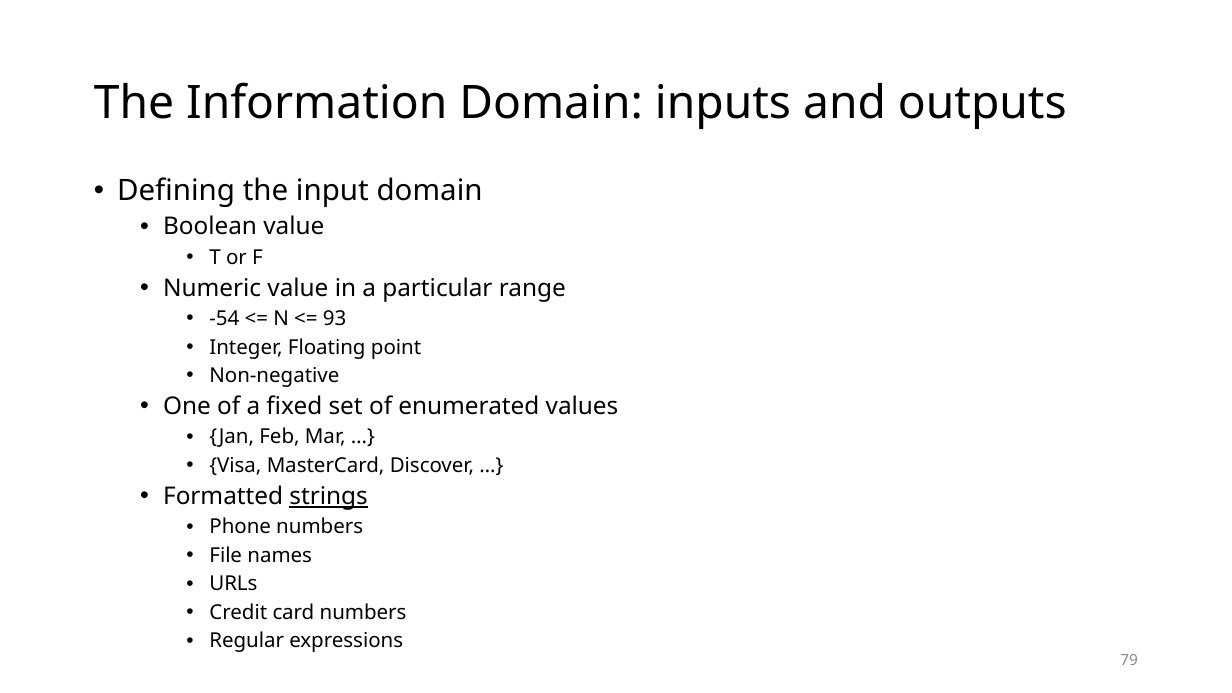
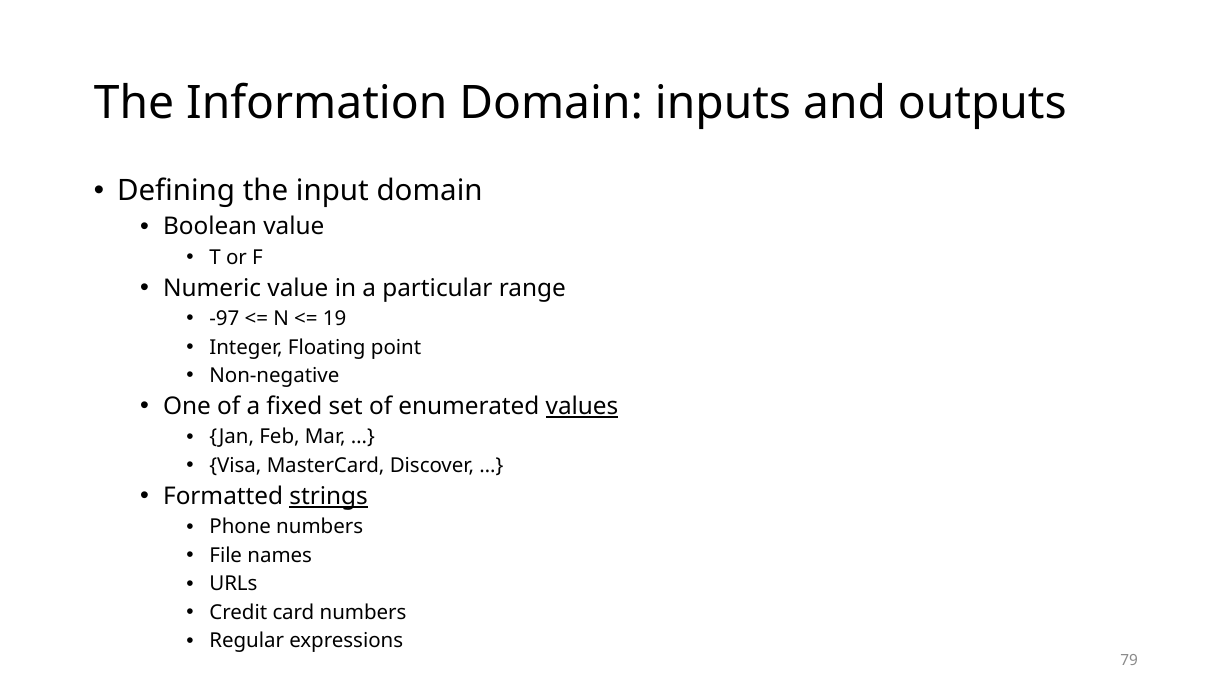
-54: -54 -> -97 (224, 319)
93: 93 -> 19 (335, 319)
values underline: none -> present (582, 406)
